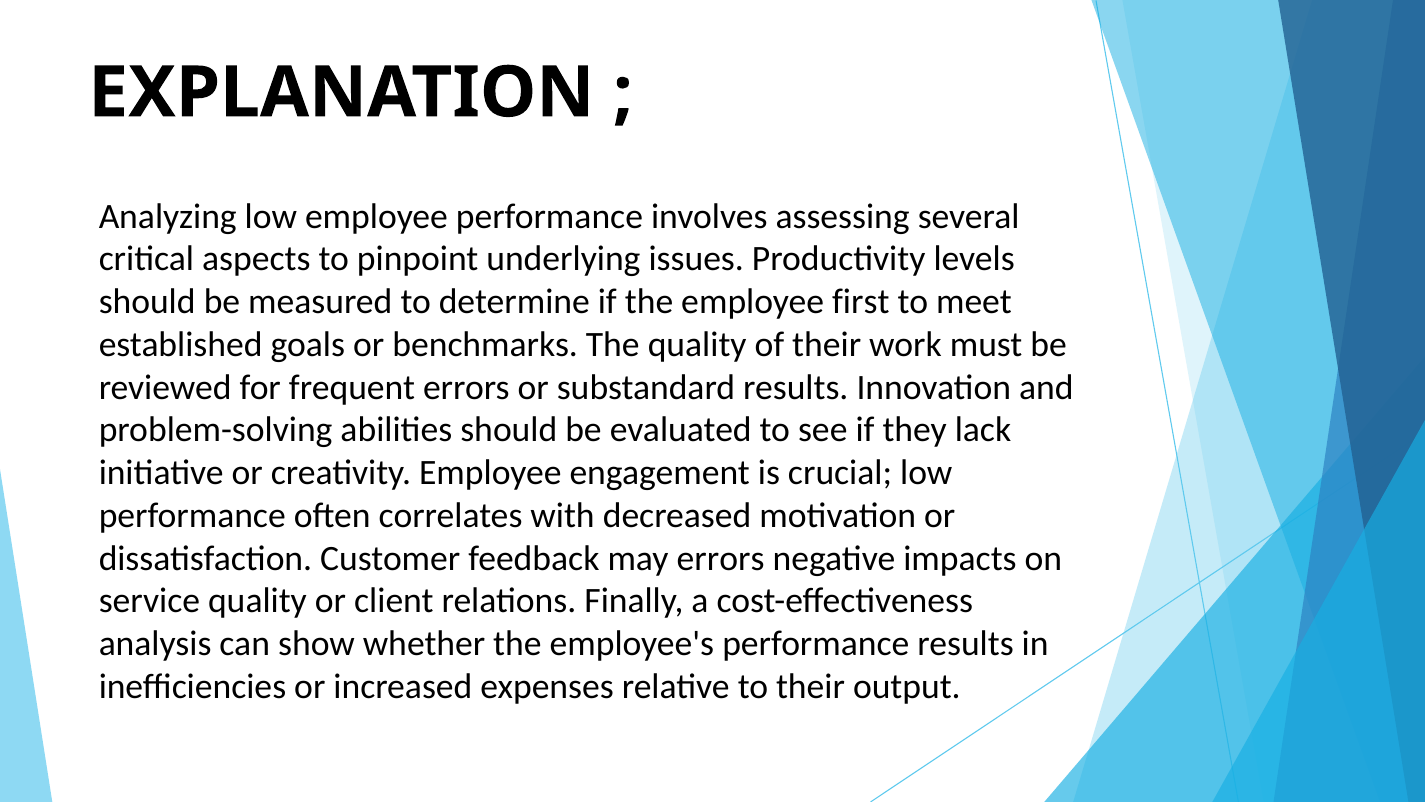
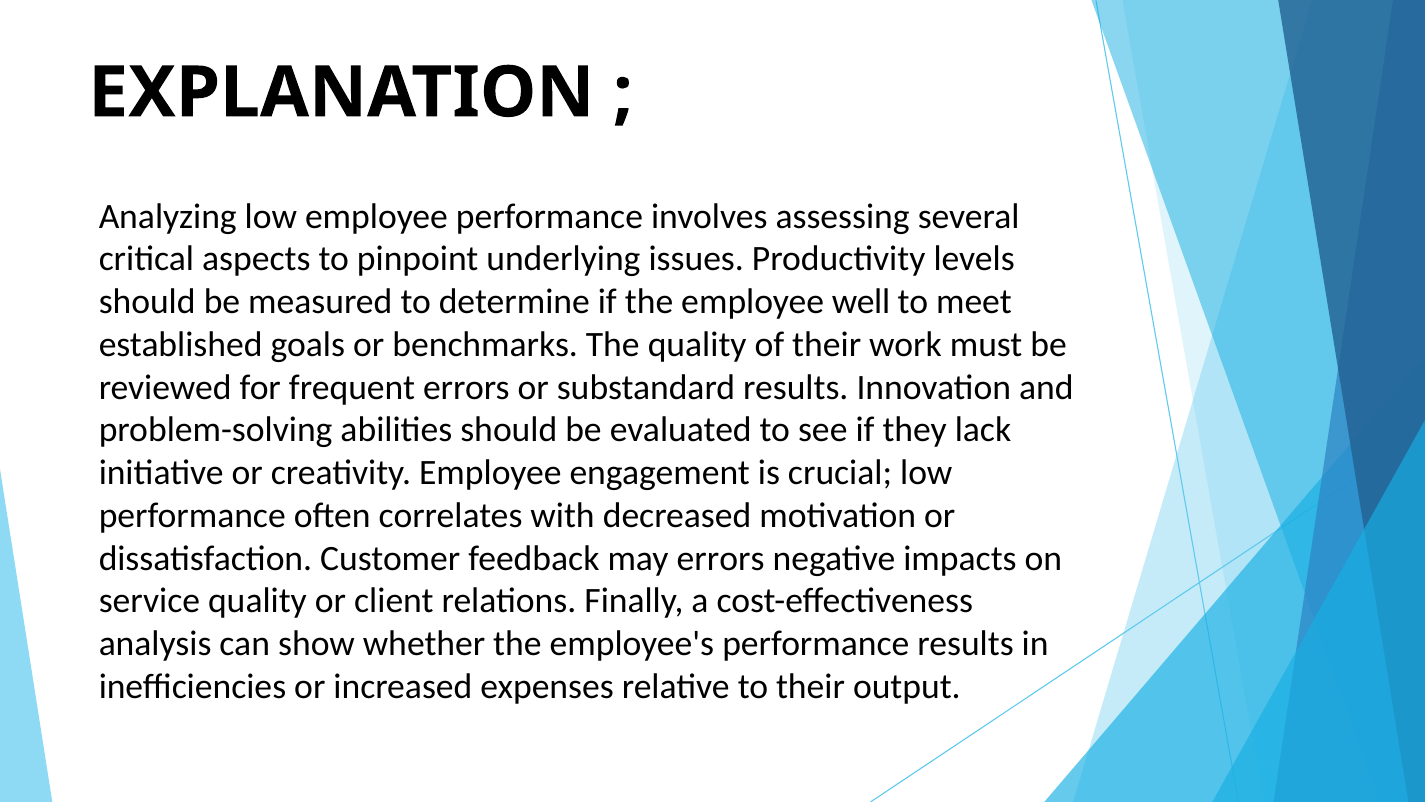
first: first -> well (861, 302)
